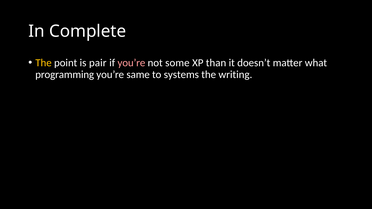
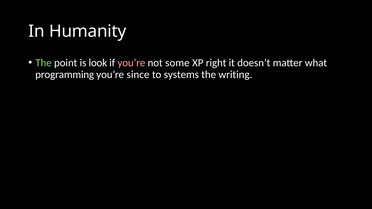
Complete: Complete -> Humanity (88, 31)
The colour: yellow -> light green (44, 63)
pair: pair -> look (98, 63)
than: than -> right (216, 63)
same: same -> since (138, 75)
